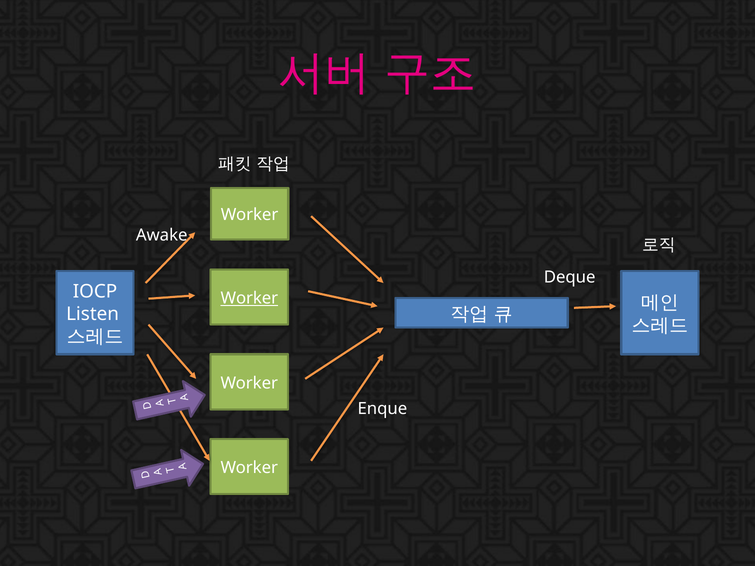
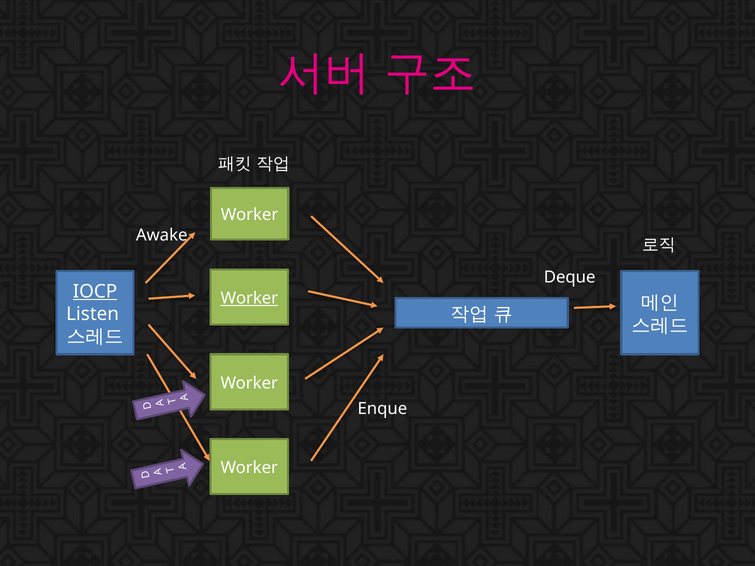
IOCP underline: none -> present (95, 291)
